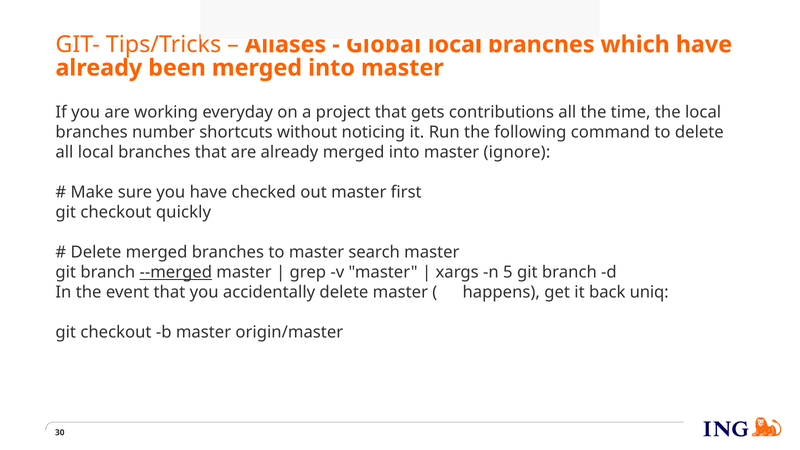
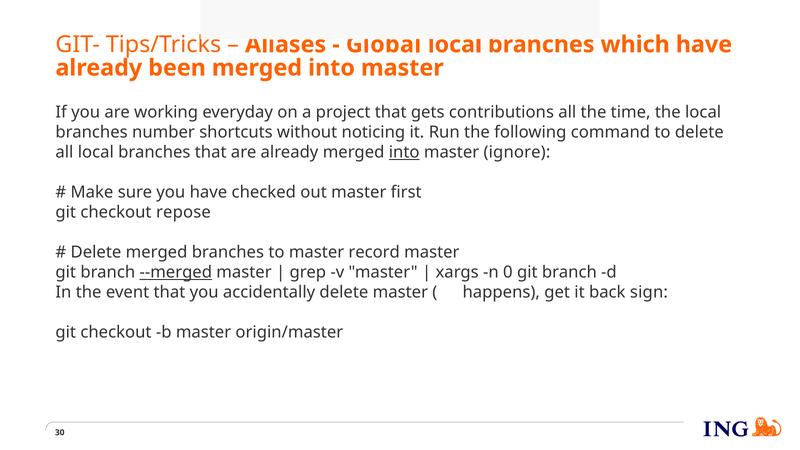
into underline: none -> present (404, 152)
quickly: quickly -> repose (183, 212)
search: search -> record (374, 252)
5: 5 -> 0 (508, 272)
uniq: uniq -> sign (649, 292)
